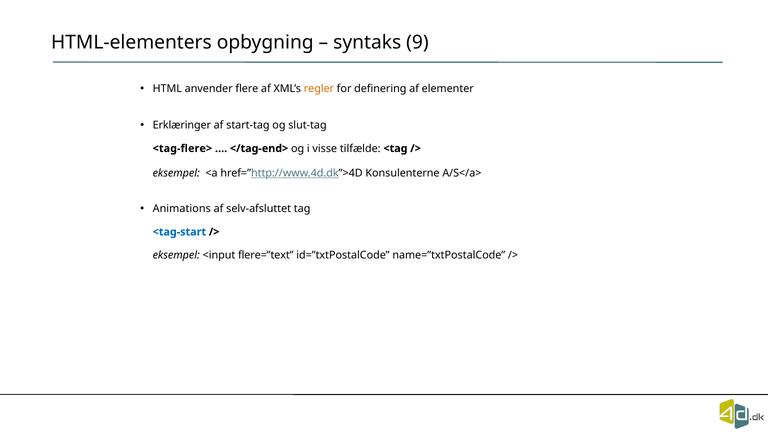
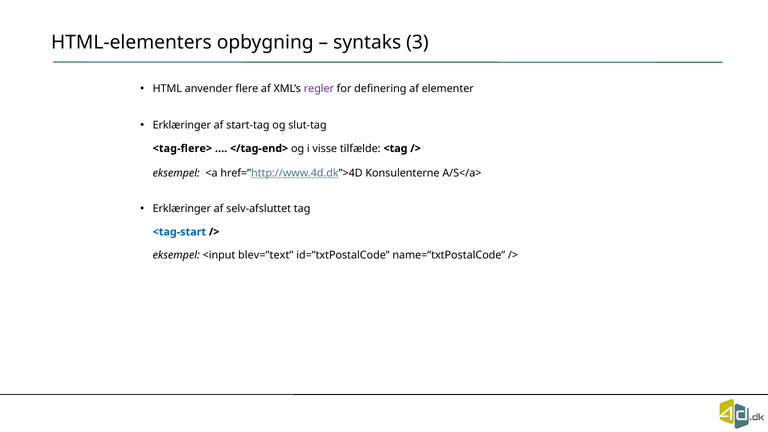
9: 9 -> 3 (417, 42)
regler colour: orange -> purple (319, 89)
Animations: Animations -> Erklæringer (182, 209)
flere=”text: flere=”text -> blev=”text (266, 255)
